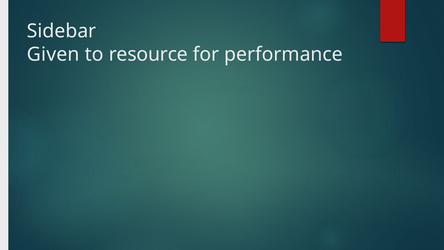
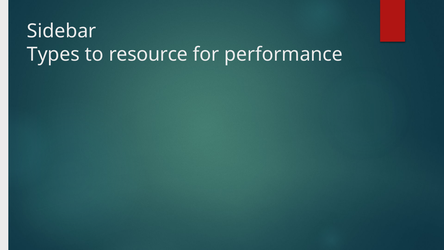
Given: Given -> Types (53, 54)
